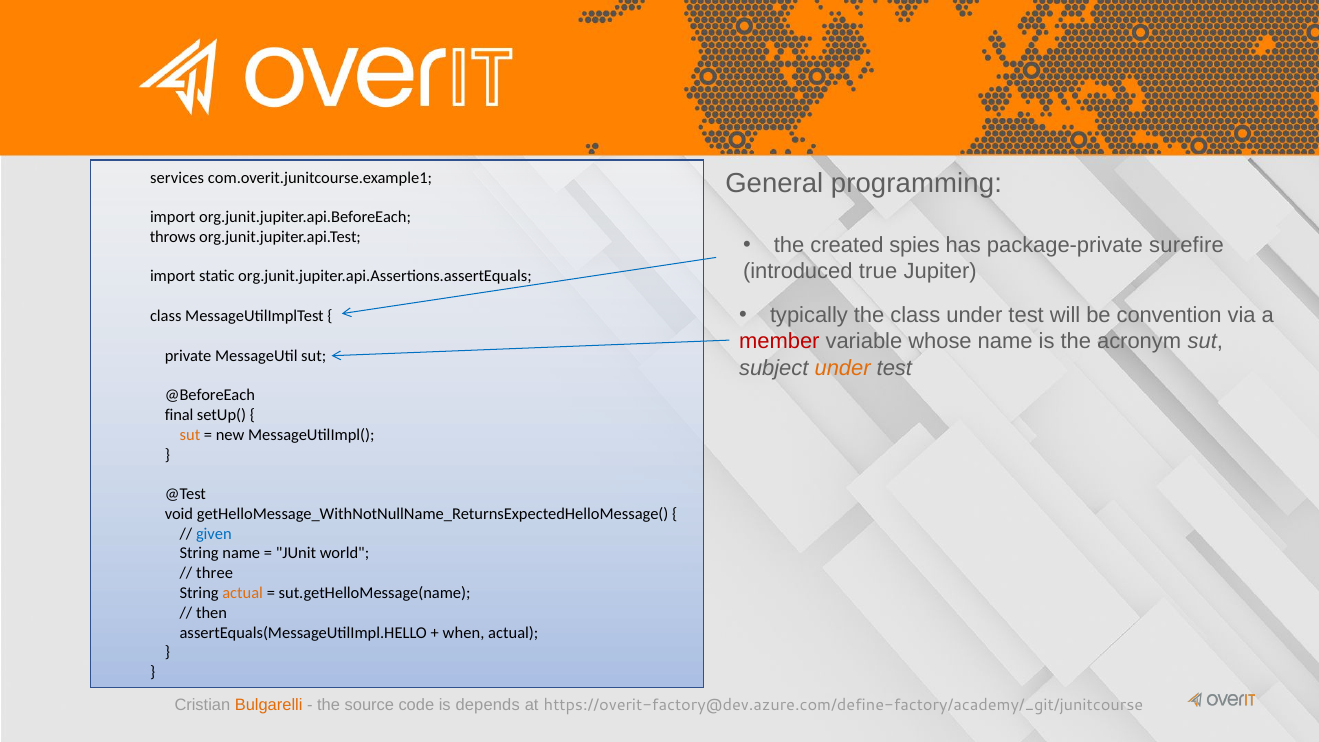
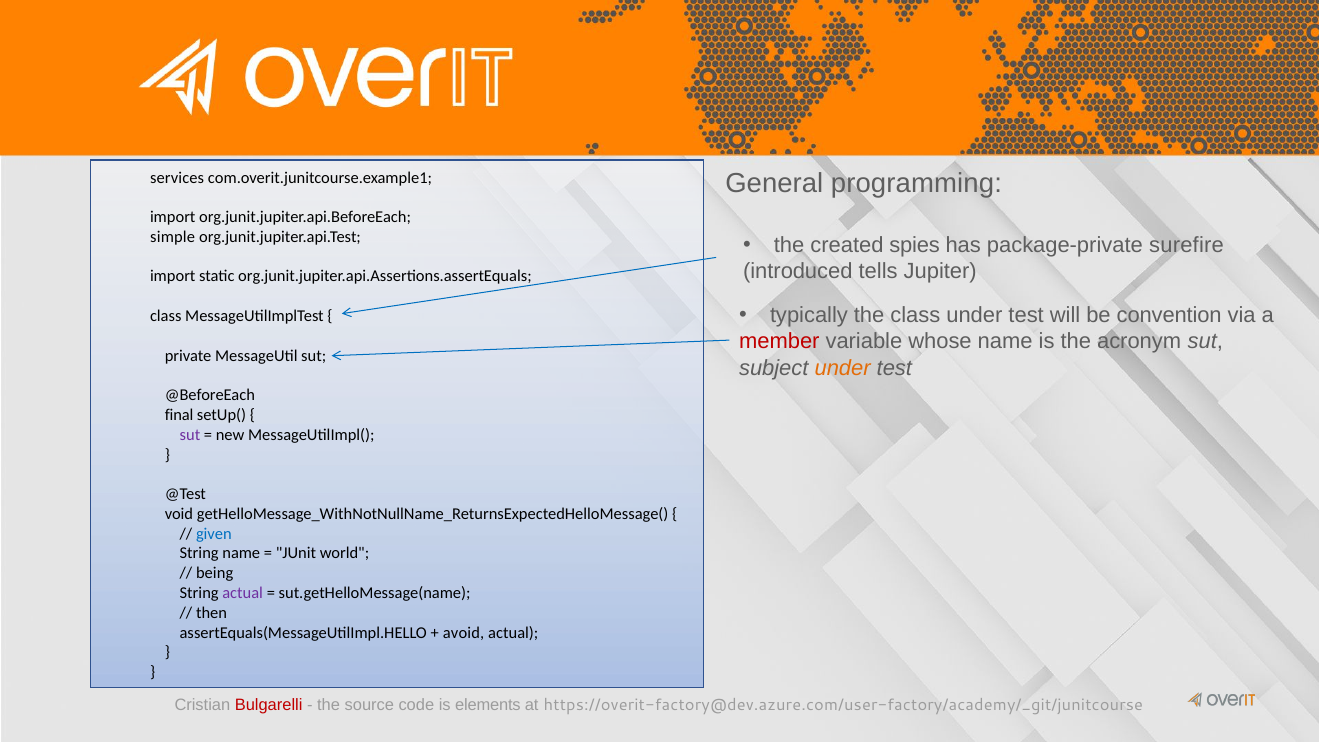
throws: throws -> simple (173, 237)
true: true -> tells (878, 272)
sut colour: orange -> purple (190, 435)
three: three -> being (215, 573)
actual colour: orange -> purple (243, 593)
when: when -> avoid (464, 633)
Bulgarelli colour: orange -> red (269, 705)
depends: depends -> elements (488, 705)
https://overit-factory@dev.azure.com/define-factory/academy/_git/junitcourse: https://overit-factory@dev.azure.com/define-factory/academy/_git/junitcourse -> https://overit-factory@dev.azure.com/user-factory/academy/_git/junitcourse (843, 705)
